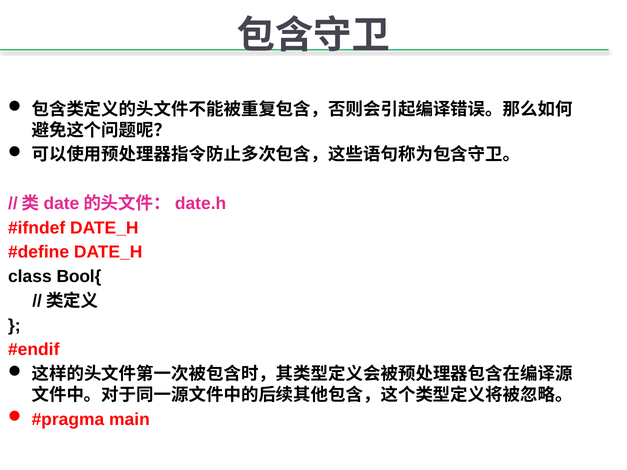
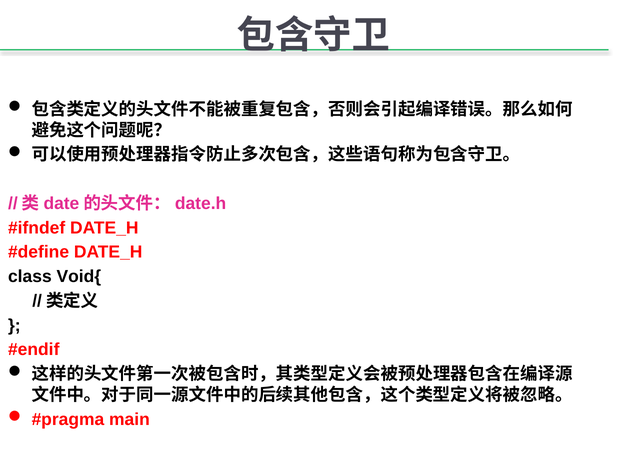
Bool{: Bool{ -> Void{ (79, 277)
